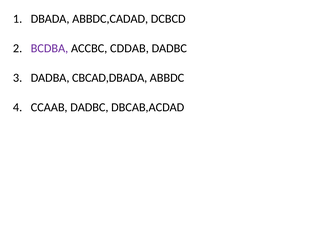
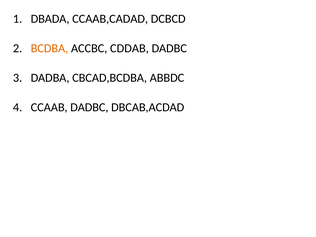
ABBDC,CADAD: ABBDC,CADAD -> CCAAB,CADAD (110, 19)
BCDBA colour: purple -> orange (49, 48)
CBCAD,DBADA: CBCAD,DBADA -> CBCAD,BCDBA (110, 78)
